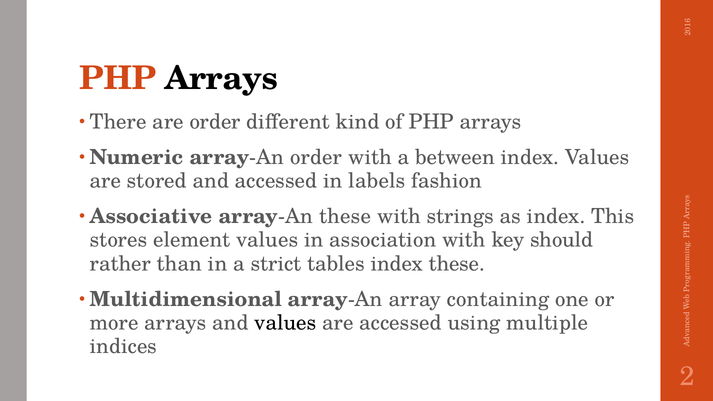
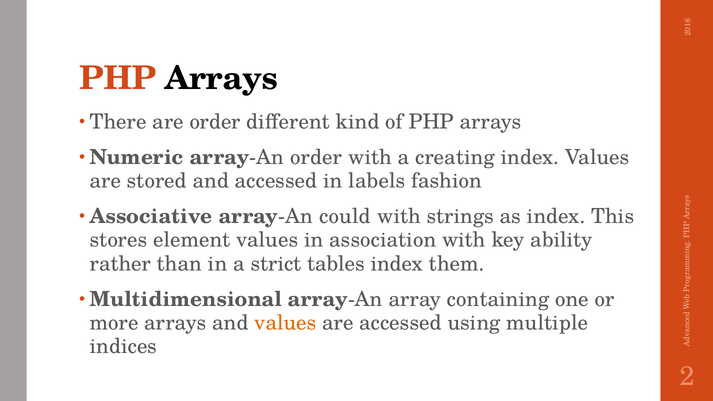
between: between -> creating (455, 157)
array-An these: these -> could (345, 216)
should: should -> ability (561, 240)
index these: these -> them (457, 264)
values colour: black -> orange (285, 323)
